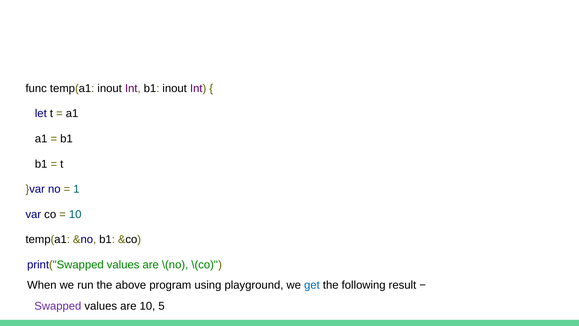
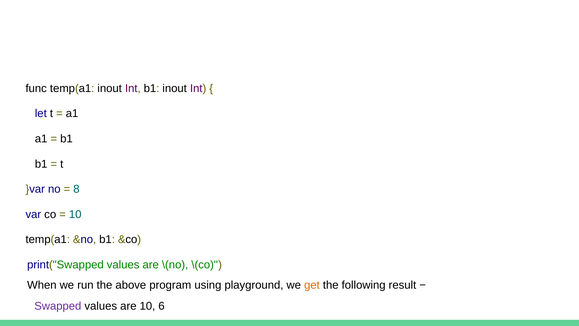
1: 1 -> 8 (76, 189)
get colour: blue -> orange (312, 285)
5: 5 -> 6 (162, 306)
